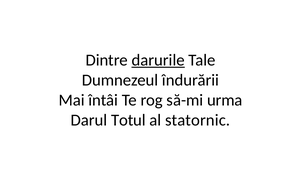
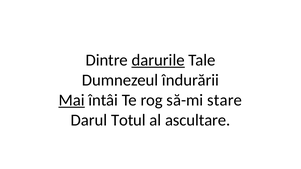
Mai underline: none -> present (72, 100)
urma: urma -> stare (225, 100)
statornic: statornic -> ascultare (198, 120)
